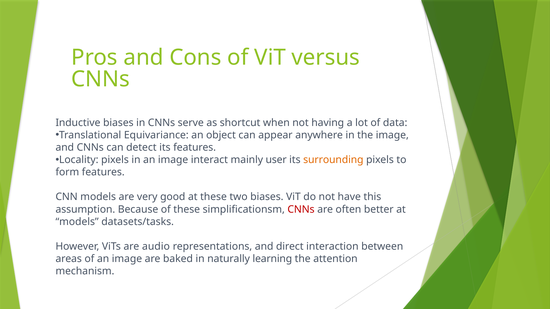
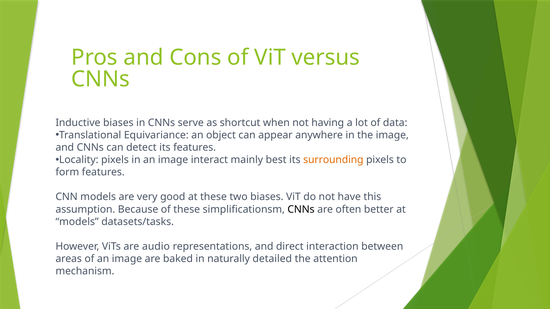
user: user -> best (276, 160)
CNNs colour: red -> black (301, 210)
learning: learning -> detailed (272, 259)
